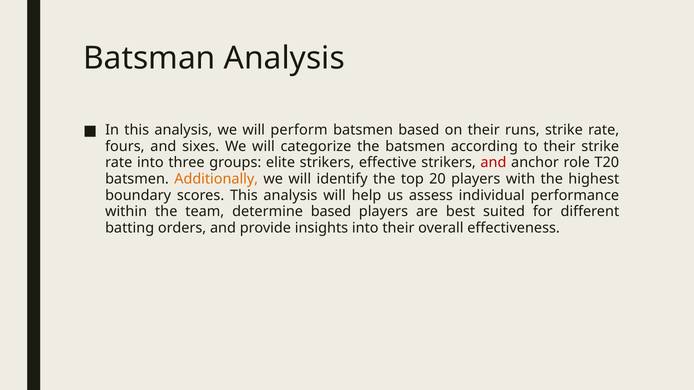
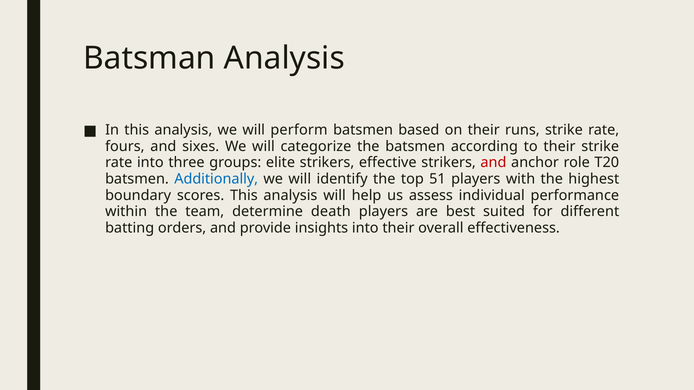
Additionally colour: orange -> blue (216, 179)
20: 20 -> 51 (437, 179)
determine based: based -> death (331, 212)
